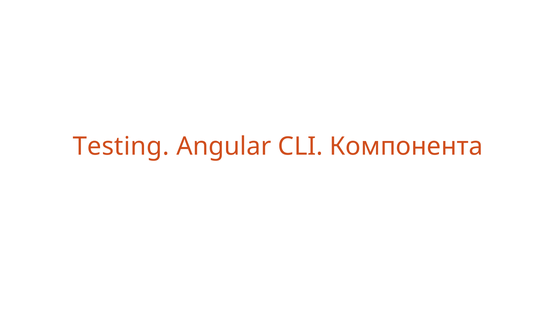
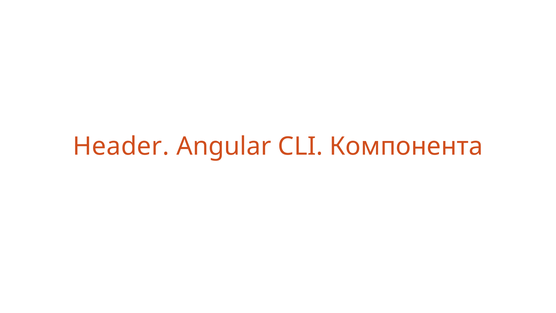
Testing: Testing -> Header (121, 146)
